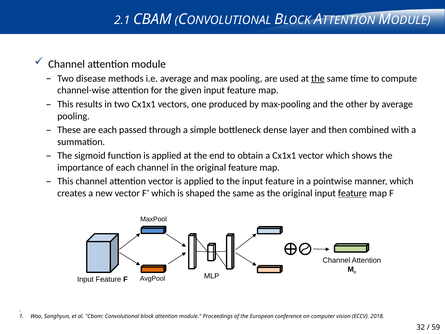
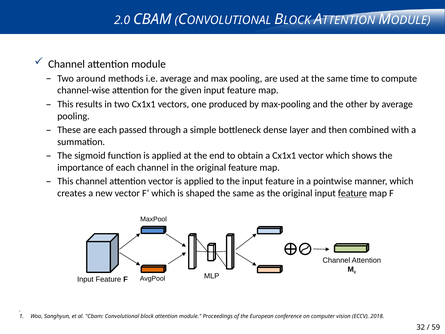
2.1: 2.1 -> 2.0 (122, 20)
disease: disease -> around (91, 78)
the underline: present -> none (318, 78)
